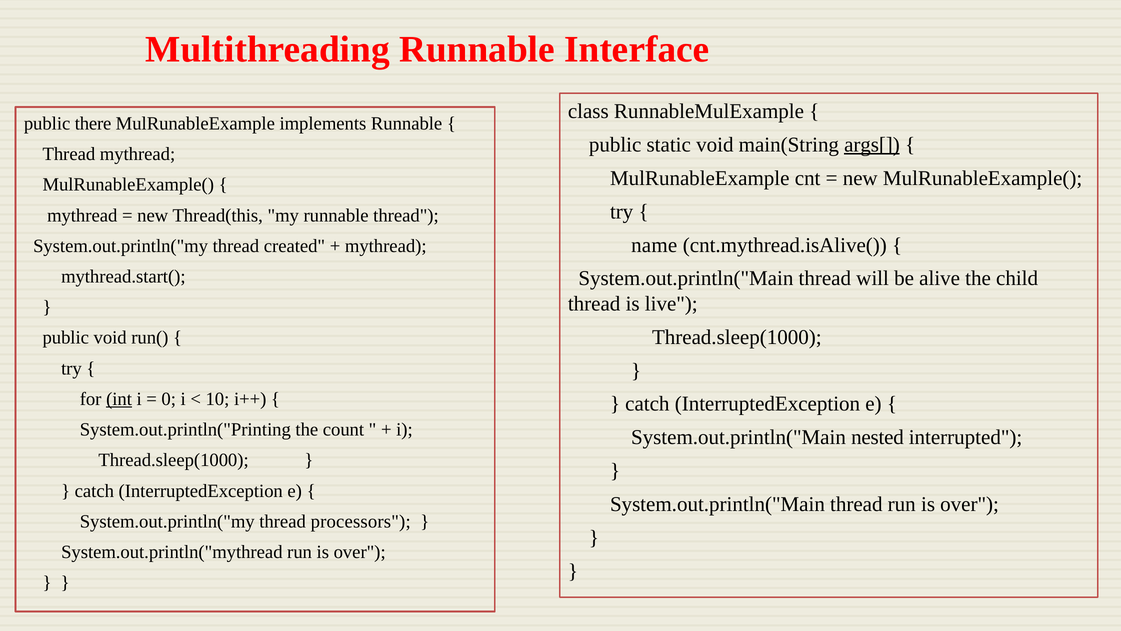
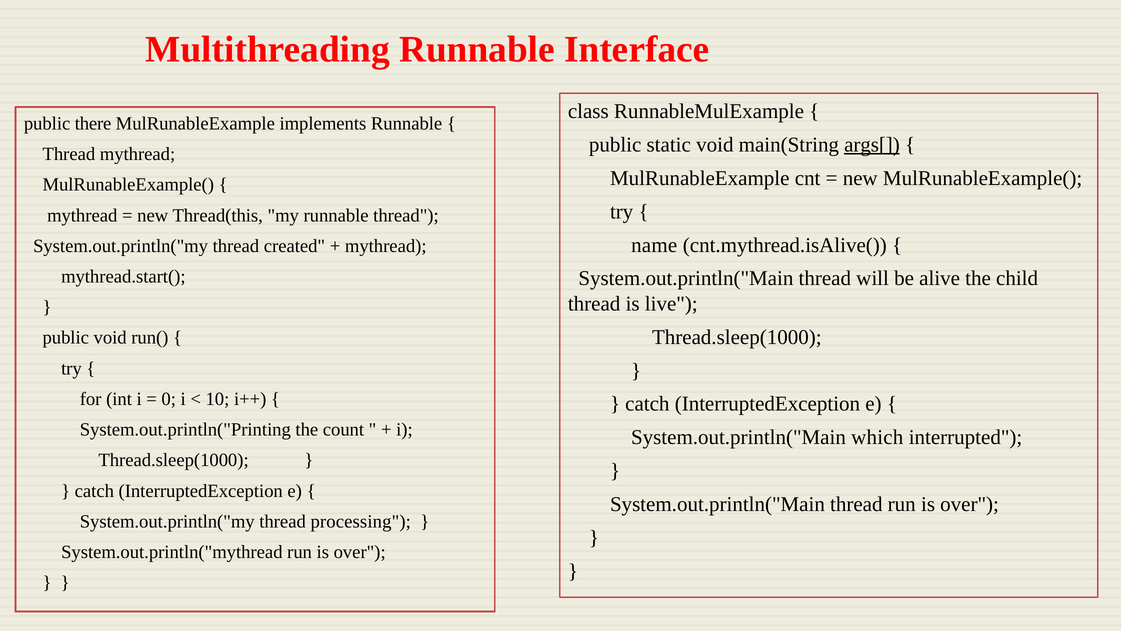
int underline: present -> none (119, 399)
nested: nested -> which (877, 437)
processors: processors -> processing (361, 521)
